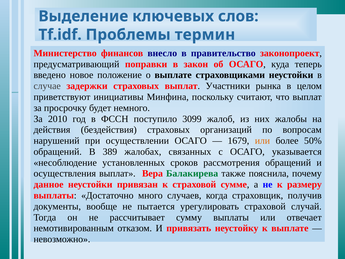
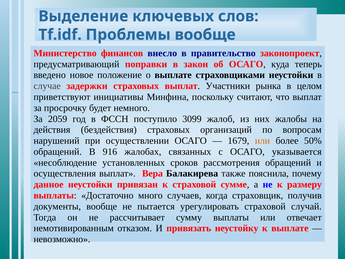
Проблемы термин: термин -> вообще (205, 35)
2010: 2010 -> 2059 (58, 119)
389: 389 -> 916 (110, 152)
Балакирева colour: green -> black (192, 173)
